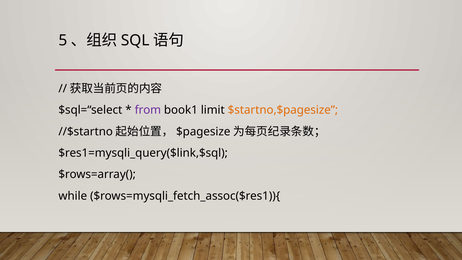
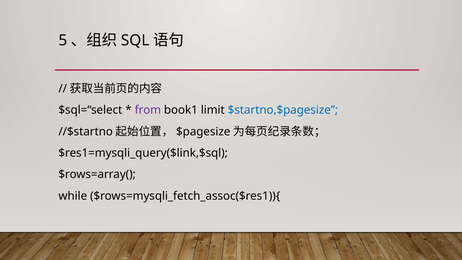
$startno,$pagesize colour: orange -> blue (283, 110)
